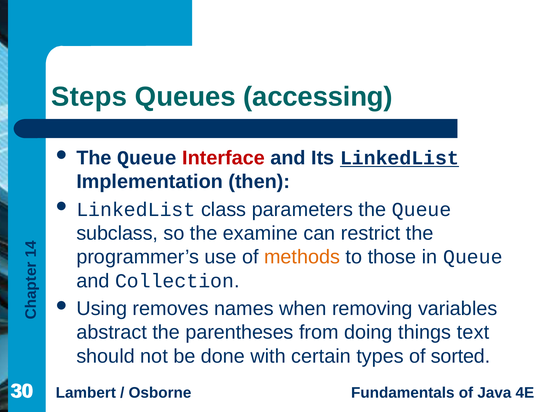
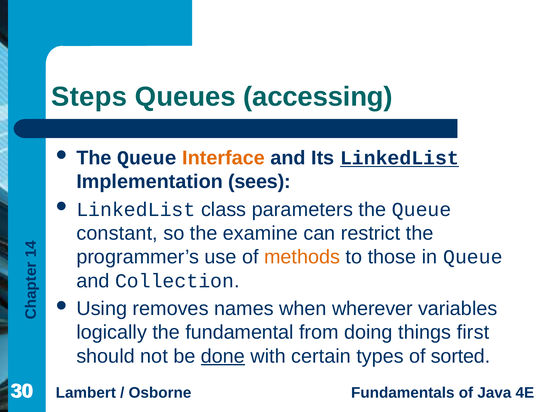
Interface colour: red -> orange (224, 158)
then: then -> sees (259, 182)
subclass: subclass -> constant (117, 233)
removing: removing -> wherever (372, 308)
abstract: abstract -> logically (112, 332)
parentheses: parentheses -> fundamental (240, 332)
text: text -> first (473, 332)
done underline: none -> present (223, 356)
